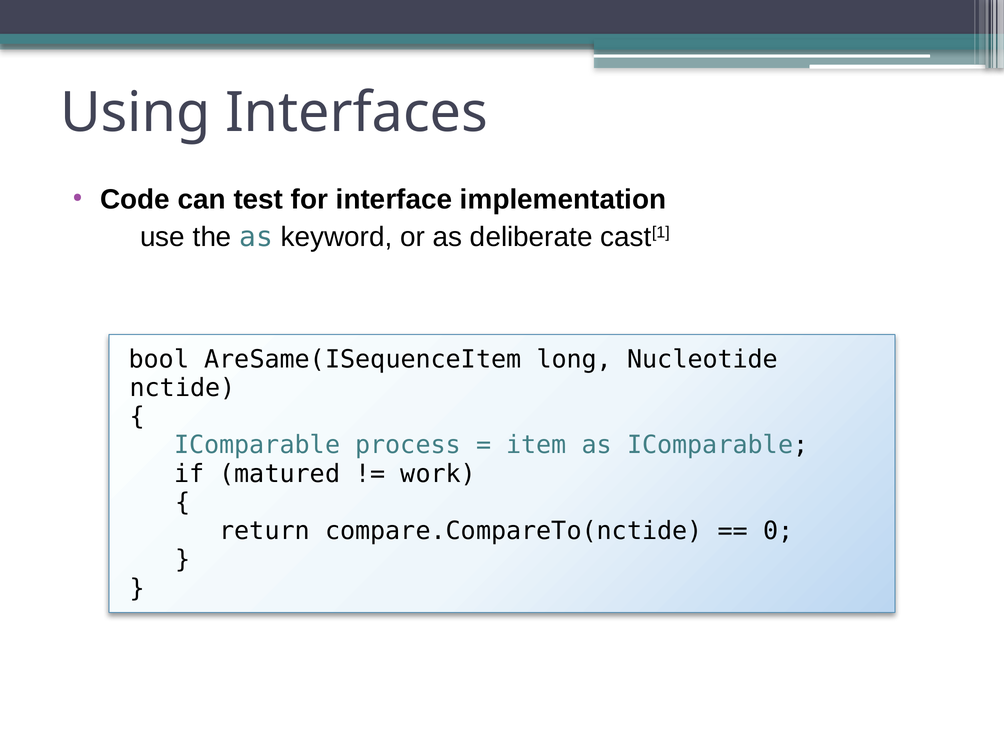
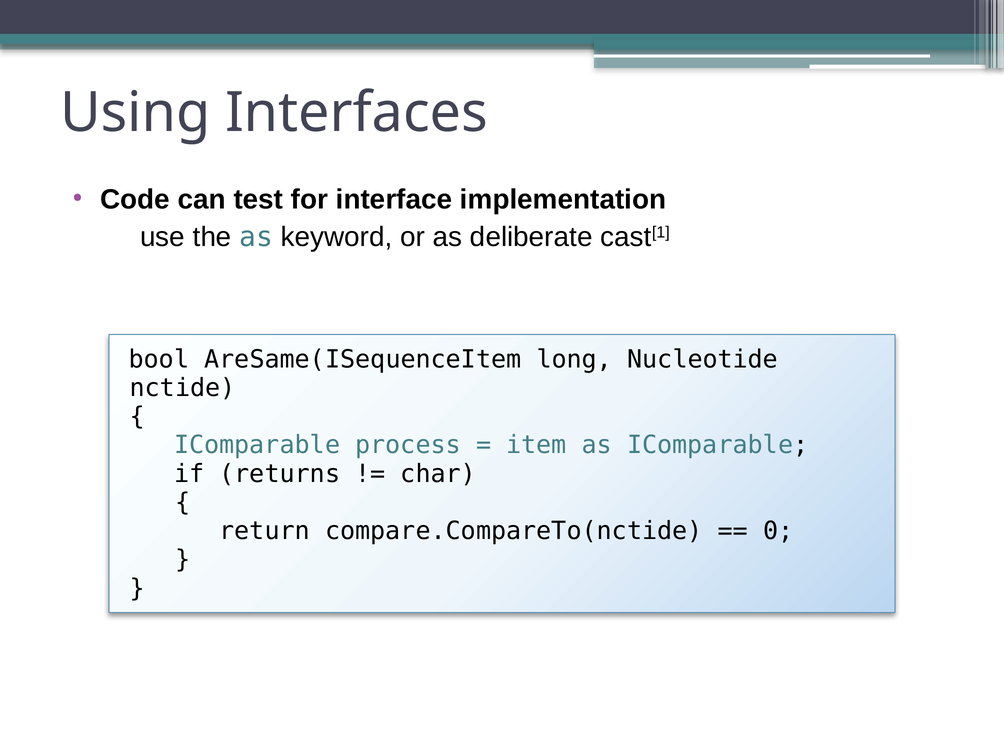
matured: matured -> returns (280, 474)
work: work -> char (438, 474)
